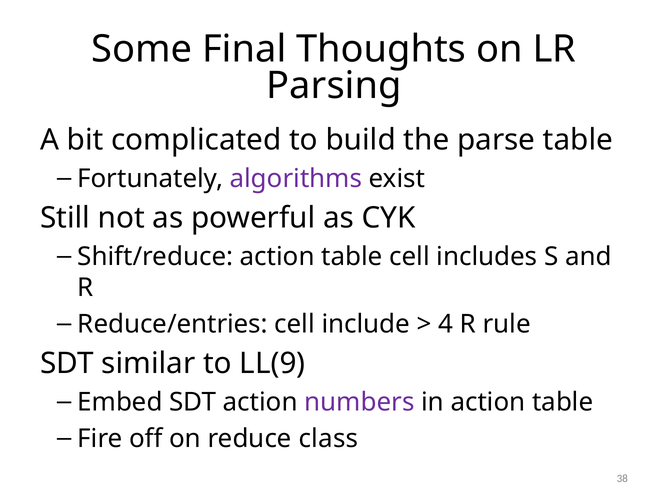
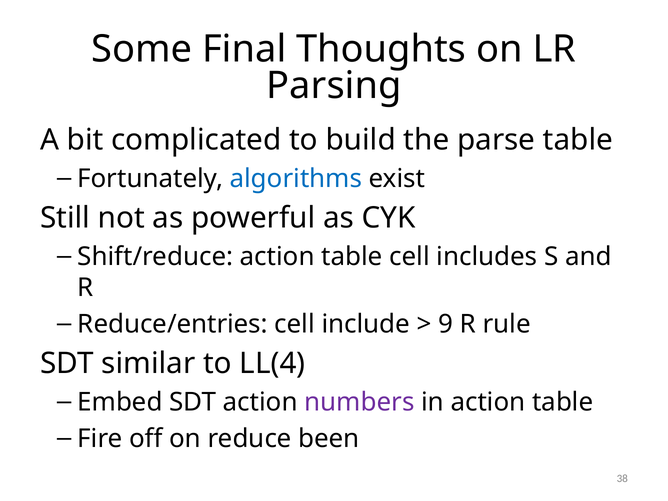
algorithms colour: purple -> blue (296, 178)
4: 4 -> 9 (446, 324)
LL(9: LL(9 -> LL(4 (272, 364)
class: class -> been (329, 438)
